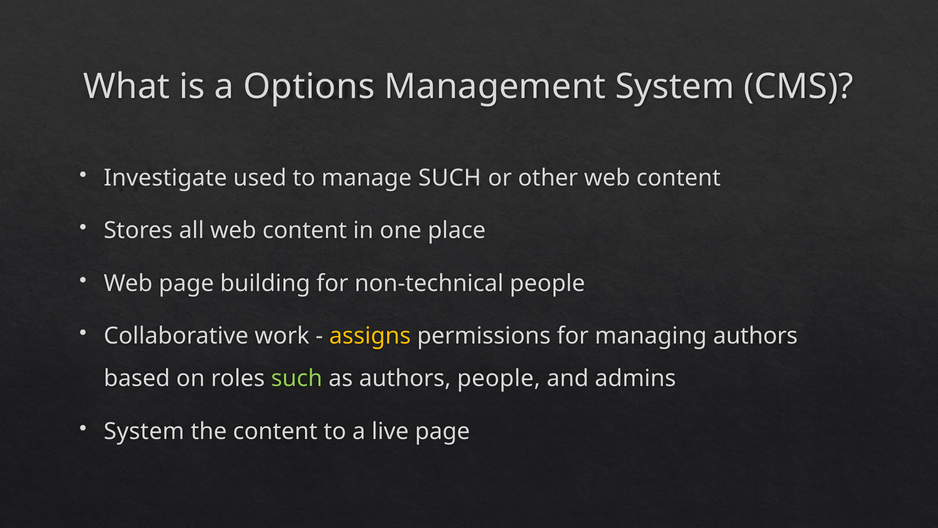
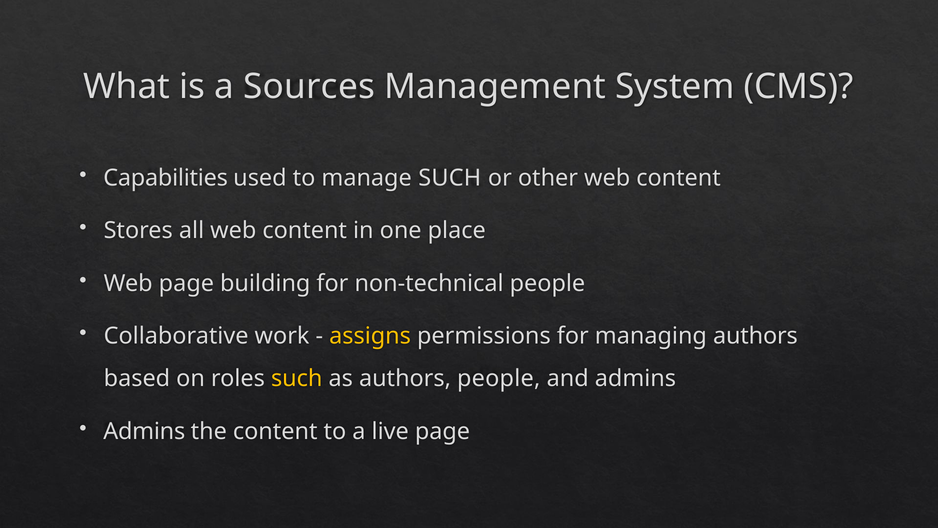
Options: Options -> Sources (309, 87)
Investigate: Investigate -> Capabilities (166, 178)
such colour: light green -> yellow (297, 378)
System: System -> Admins (144, 431)
